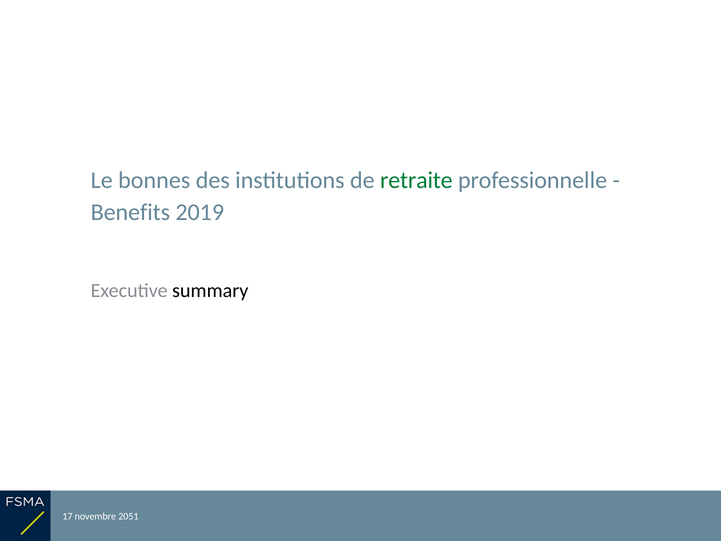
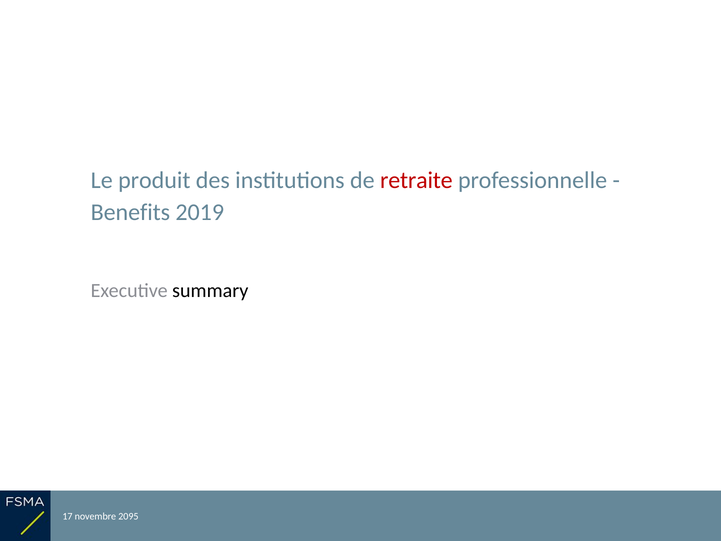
bonnes: bonnes -> produit (154, 180)
retraite colour: green -> red (416, 180)
2051: 2051 -> 2095 (128, 516)
